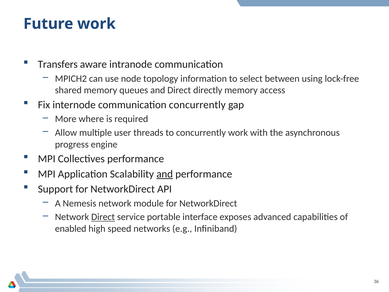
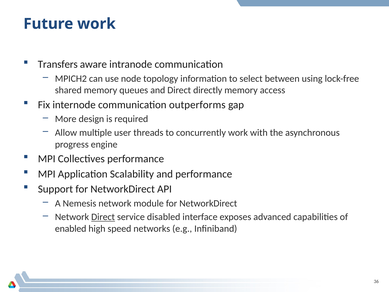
communication concurrently: concurrently -> outperforms (197, 105)
where: where -> design (91, 119)
and underline: present -> none (165, 174)
portable: portable -> disabled (164, 217)
